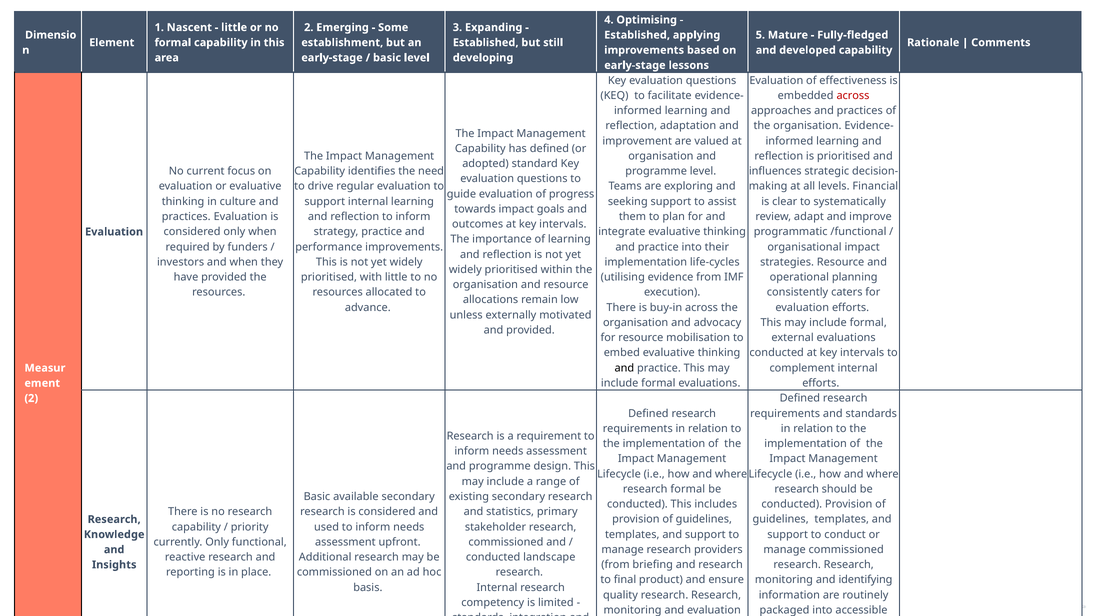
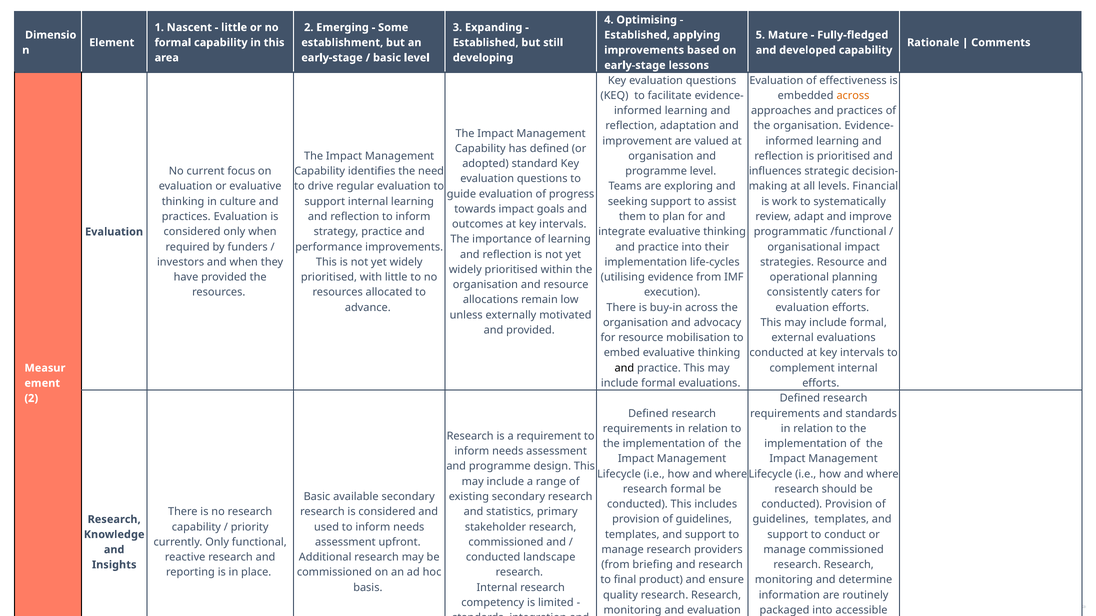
across colour: red -> orange (853, 96)
clear: clear -> work (785, 202)
identifying: identifying -> determine (865, 580)
